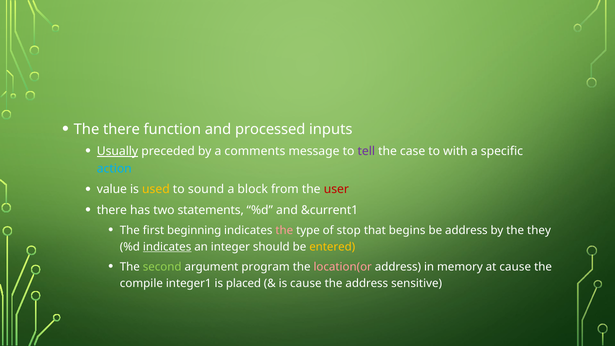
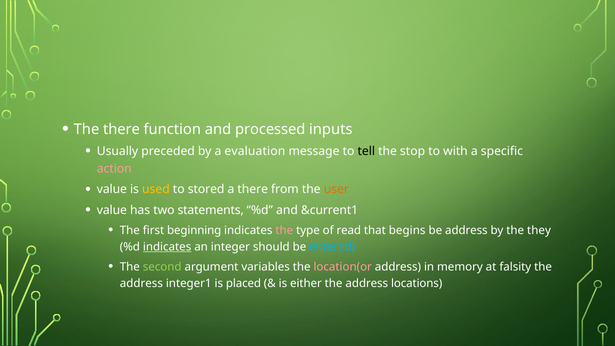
Usually underline: present -> none (117, 151)
comments: comments -> evaluation (255, 151)
tell colour: purple -> black (366, 151)
case: case -> stop (413, 151)
action colour: light blue -> pink (114, 169)
sound: sound -> stored (206, 189)
a block: block -> there (253, 189)
user colour: red -> orange (336, 189)
there: there -> value (112, 210)
stop: stop -> read (349, 230)
entered colour: yellow -> light blue (332, 247)
program: program -> variables (266, 267)
at cause: cause -> falsity (515, 267)
compile: compile -> address (141, 283)
is cause: cause -> either (306, 283)
sensitive: sensitive -> locations (417, 283)
